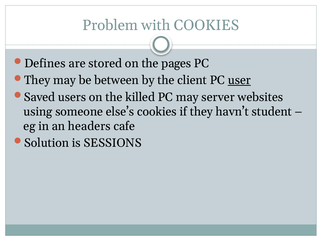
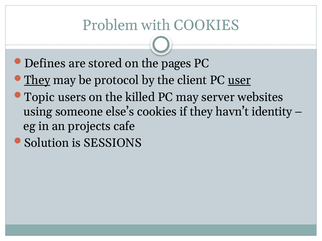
They underline: none -> present (37, 80)
between: between -> protocol (117, 80)
Saved: Saved -> Topic (39, 97)
student: student -> identity (272, 112)
headers: headers -> projects (89, 126)
